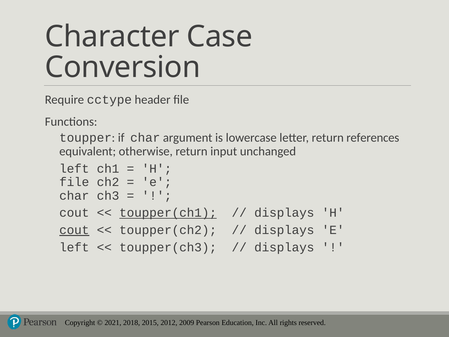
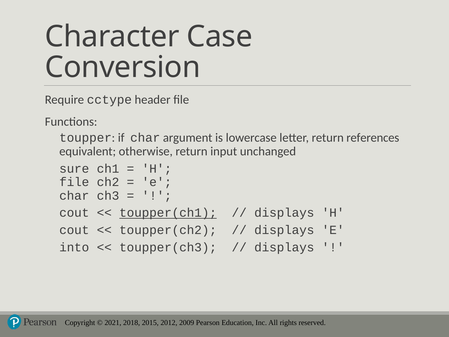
left: left -> sure (74, 168)
cout underline: present -> none (74, 230)
left: left -> into (74, 247)
